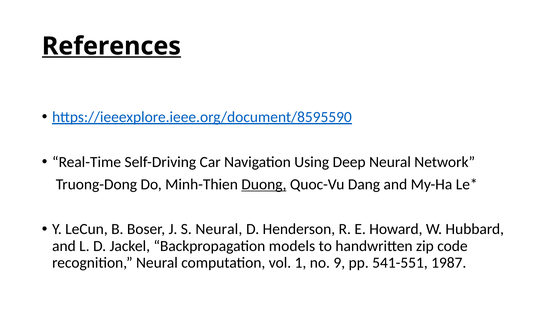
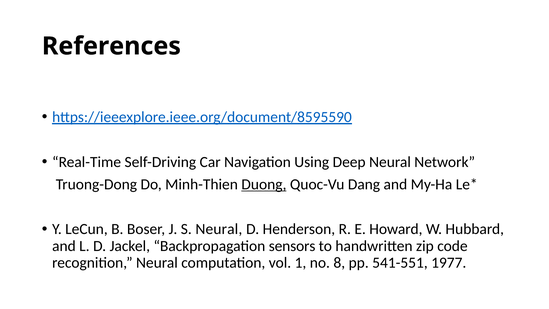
References underline: present -> none (111, 46)
models: models -> sensors (292, 246)
9: 9 -> 8 (339, 262)
1987: 1987 -> 1977 (449, 262)
